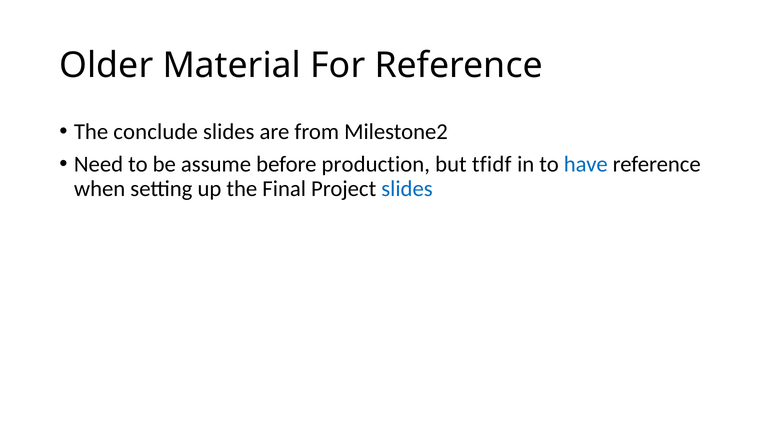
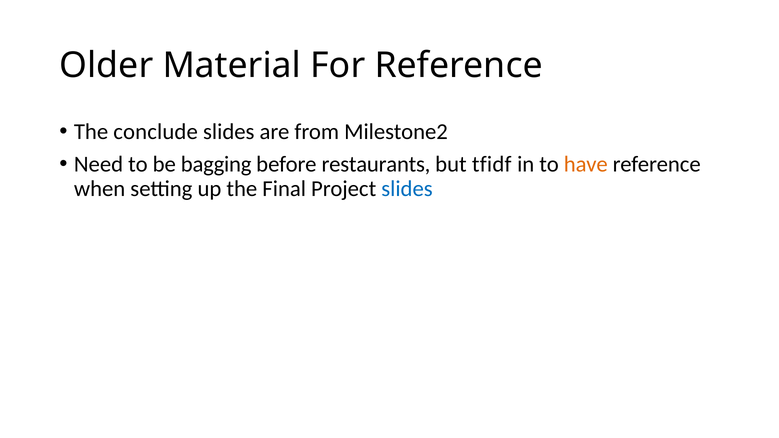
assume: assume -> bagging (216, 164)
production: production -> restaurants (376, 164)
have colour: blue -> orange (586, 164)
